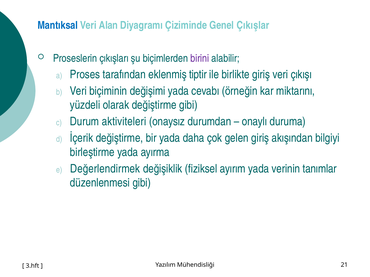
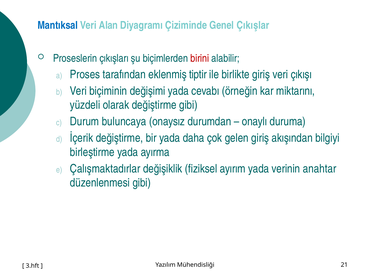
birini colour: purple -> red (200, 59)
aktiviteleri: aktiviteleri -> buluncaya (124, 122)
Değerlendirmek: Değerlendirmek -> Çalışmaktadırlar (105, 169)
tanımlar: tanımlar -> anahtar (320, 169)
